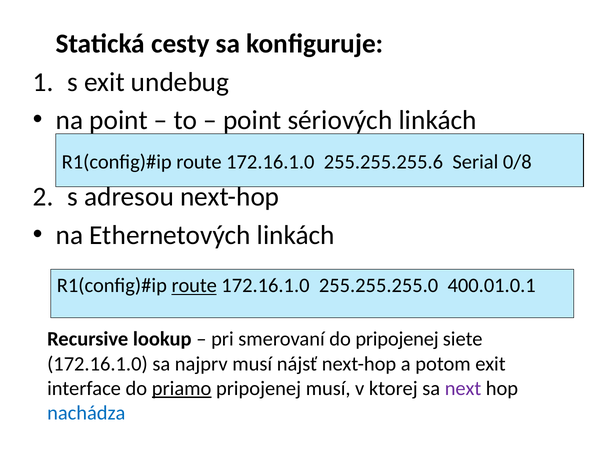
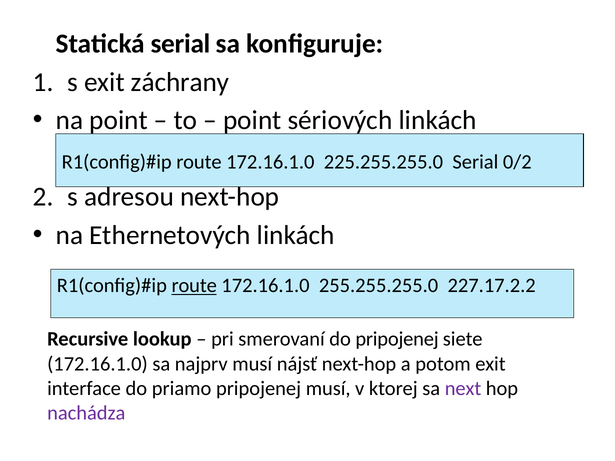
Statická cesty: cesty -> serial (181, 44)
undebug: undebug -> záchrany (180, 82)
255.255.255.6: 255.255.255.6 -> 225.255.255.0 (383, 162)
0/8: 0/8 -> 0/2 (517, 162)
400.01.0.1: 400.01.0.1 -> 227.17.2.2 (492, 286)
priamo underline: present -> none (182, 389)
nachádza colour: blue -> purple (86, 413)
